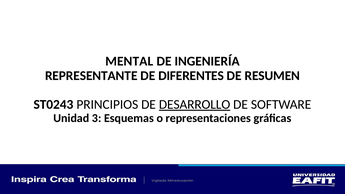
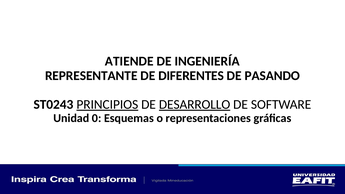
MENTAL: MENTAL -> ATIENDE (129, 61)
RESUMEN: RESUMEN -> PASANDO (272, 76)
PRINCIPIOS underline: none -> present (107, 105)
3: 3 -> 0 (97, 118)
